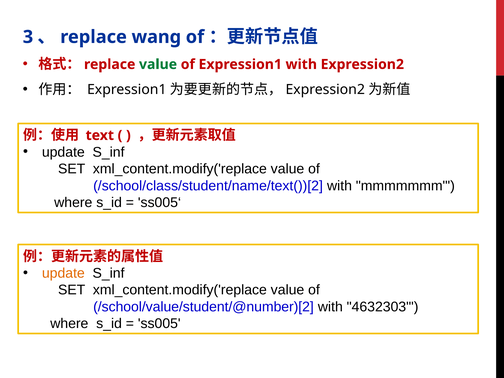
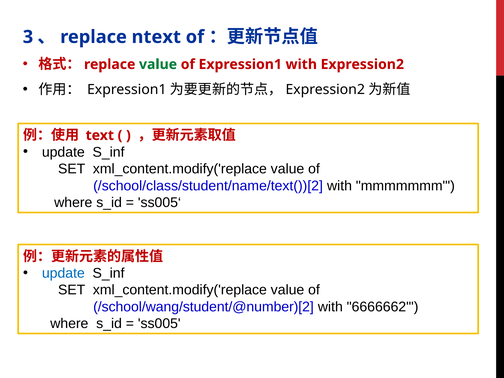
wang: wang -> ntext (156, 37)
update colour: orange -> blue (63, 273)
/school/value/student/@number)[2: /school/value/student/@number)[2 -> /school/wang/student/@number)[2 (203, 307)
4632303: 4632303 -> 6666662 (383, 307)
